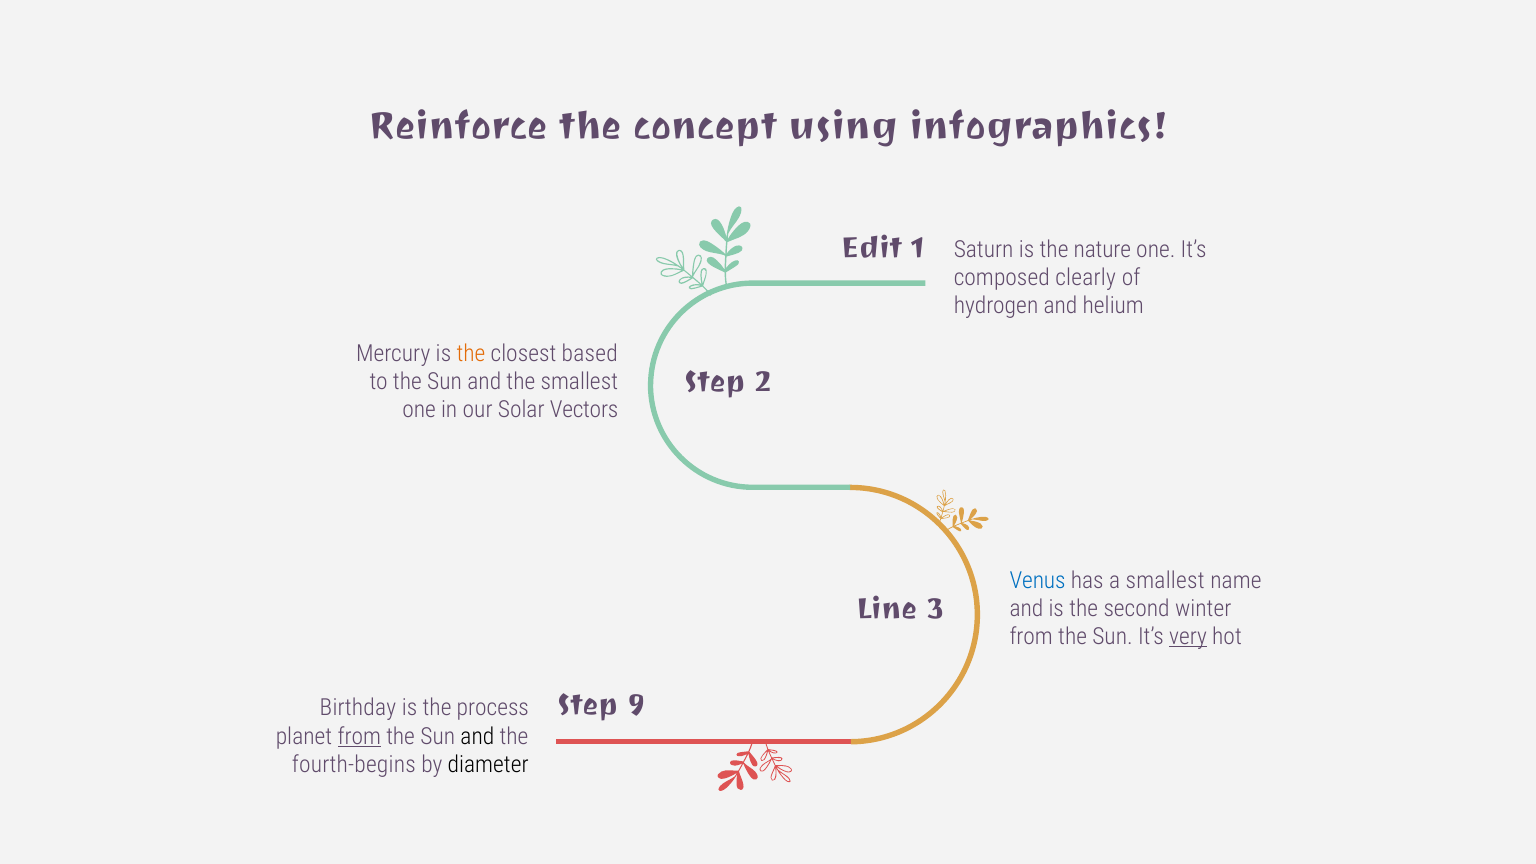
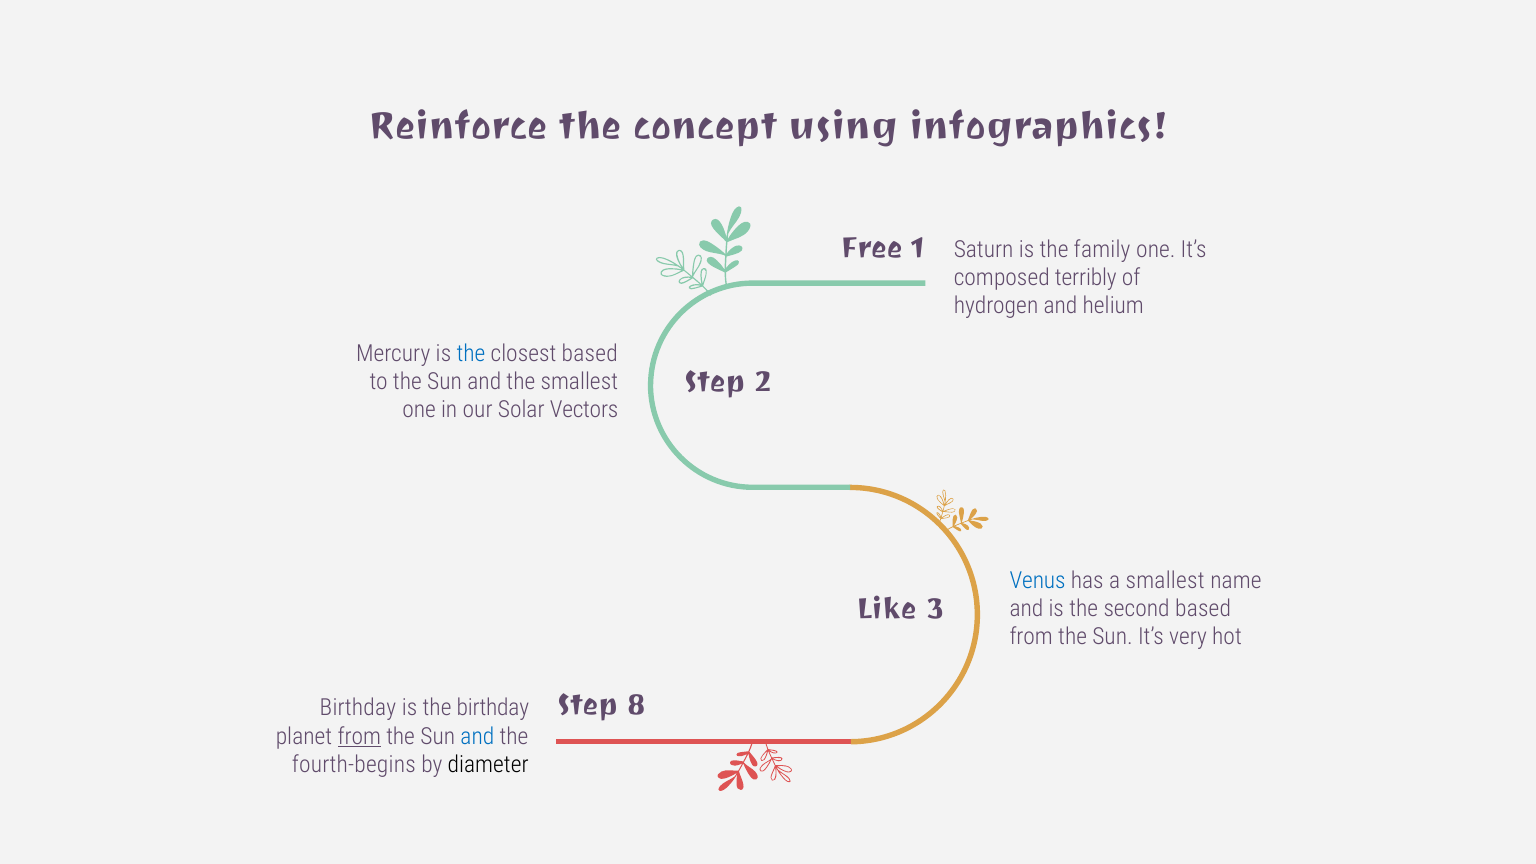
Edit: Edit -> Free (872, 248)
nature: nature -> family (1102, 250)
clearly: clearly -> terribly (1086, 278)
the colour: orange -> blue (471, 353)
Line: Line -> Like (887, 609)
second winter: winter -> based (1203, 608)
very underline: present -> none (1188, 637)
9: 9 -> 8 (636, 704)
the process: process -> birthday (493, 708)
and colour: black -> blue (477, 736)
